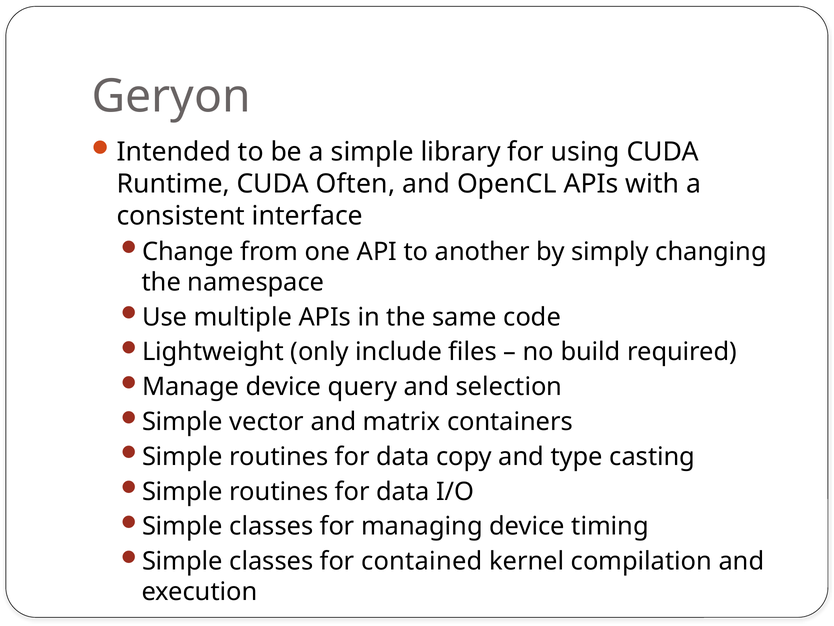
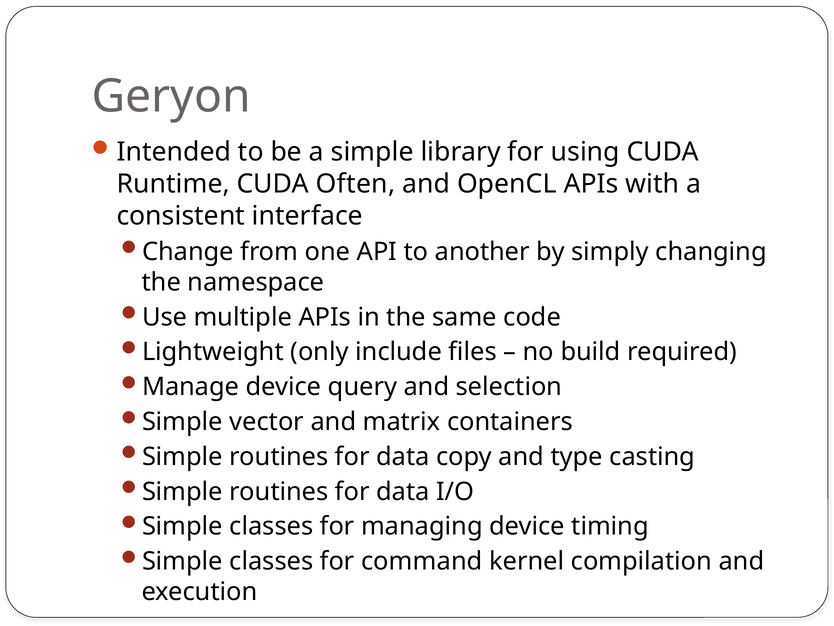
contained: contained -> command (422, 561)
